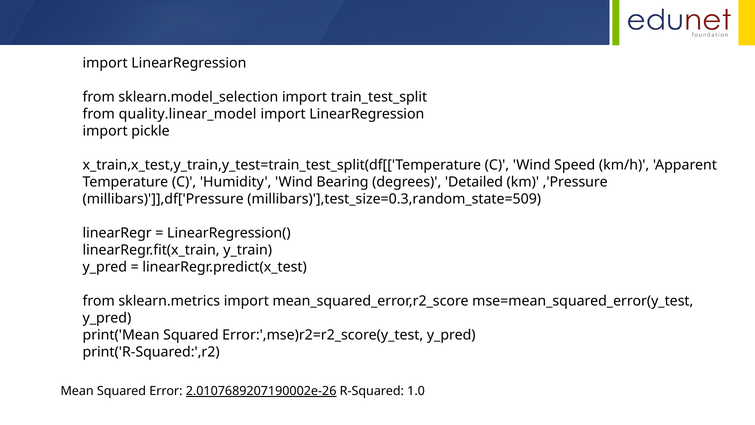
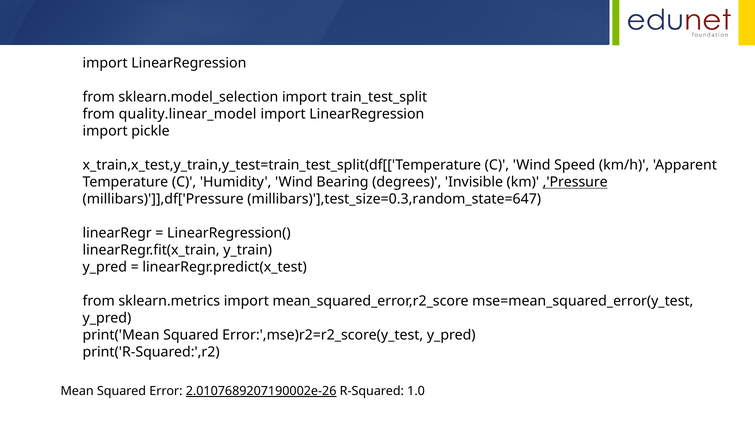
Detailed: Detailed -> Invisible (474, 182)
,'Pressure underline: none -> present (575, 182)
millibars)'],test_size=0.3,random_state=509: millibars)'],test_size=0.3,random_state=509 -> millibars)'],test_size=0.3,random_state=647 (394, 199)
